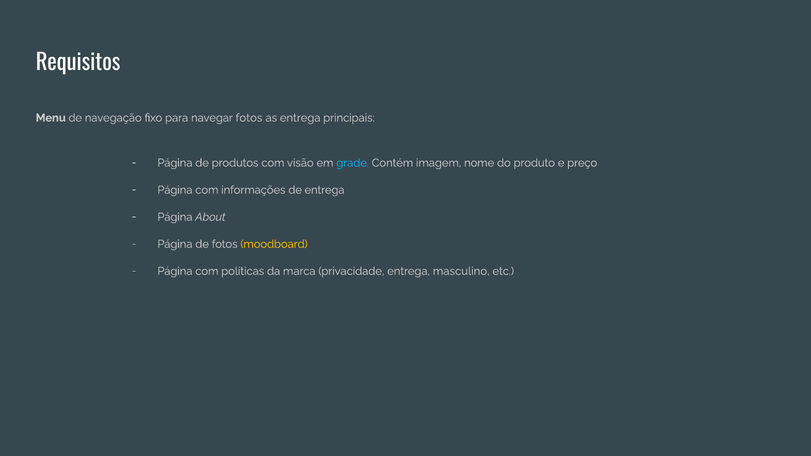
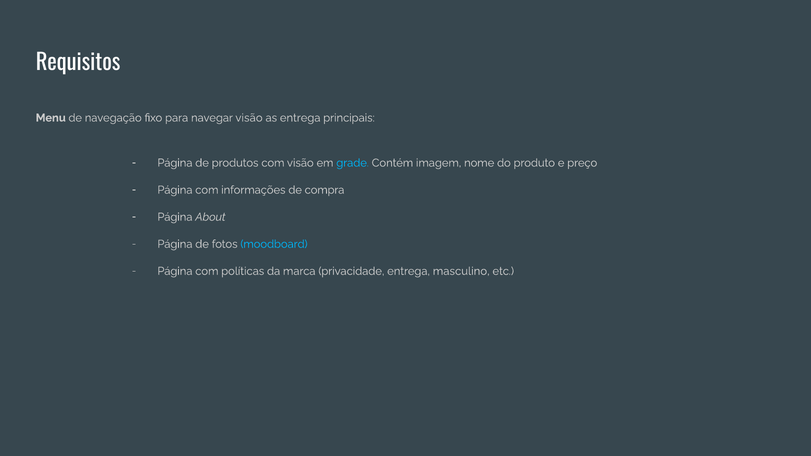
navegar fotos: fotos -> visão (249, 118)
de entrega: entrega -> compra (325, 190)
moodboard colour: yellow -> light blue (274, 244)
